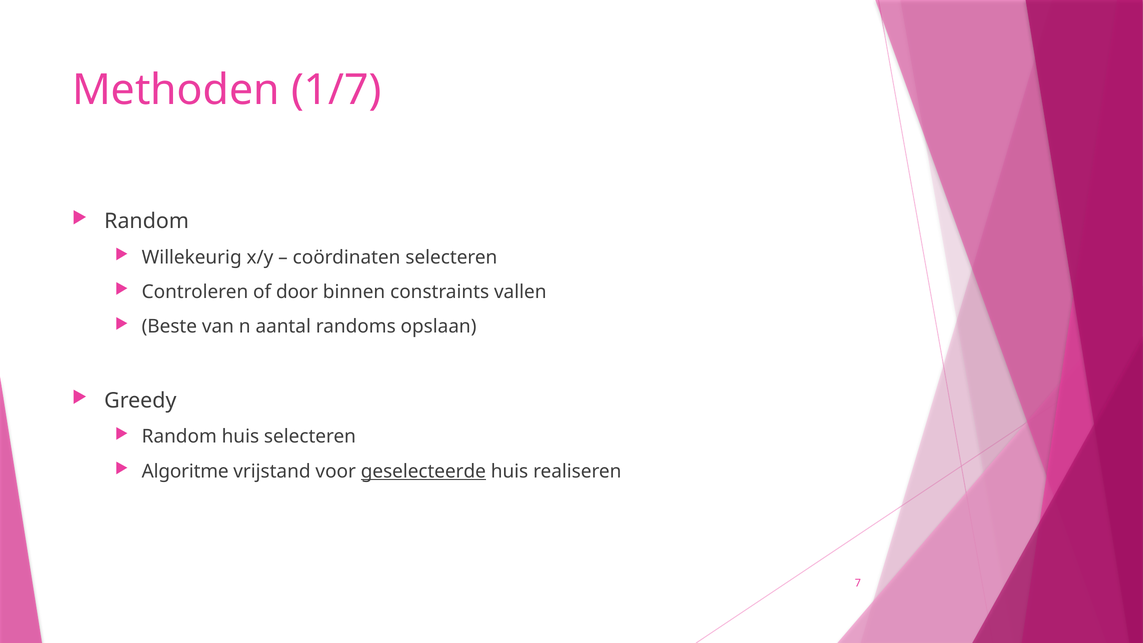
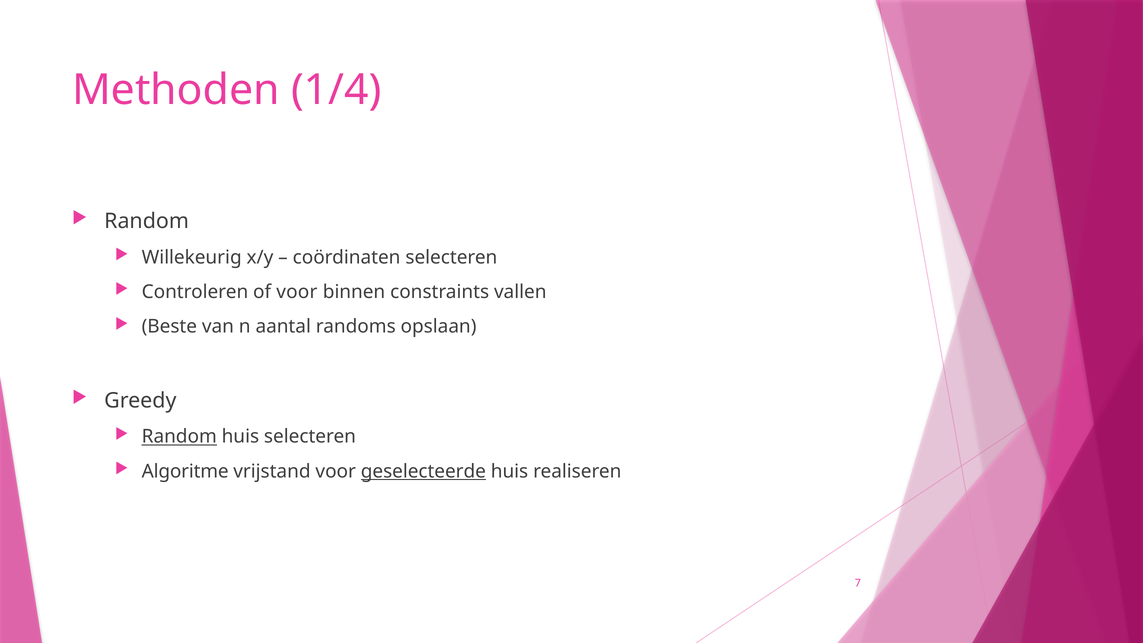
1/7: 1/7 -> 1/4 (336, 90)
of door: door -> voor (297, 292)
Random underline: none -> present (179, 437)
